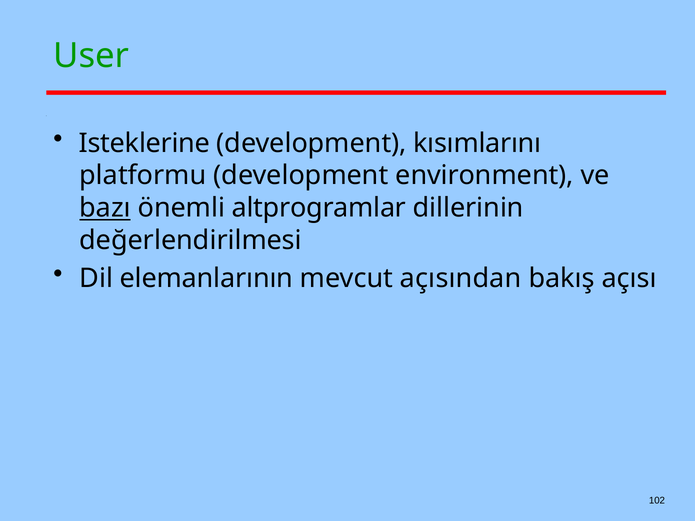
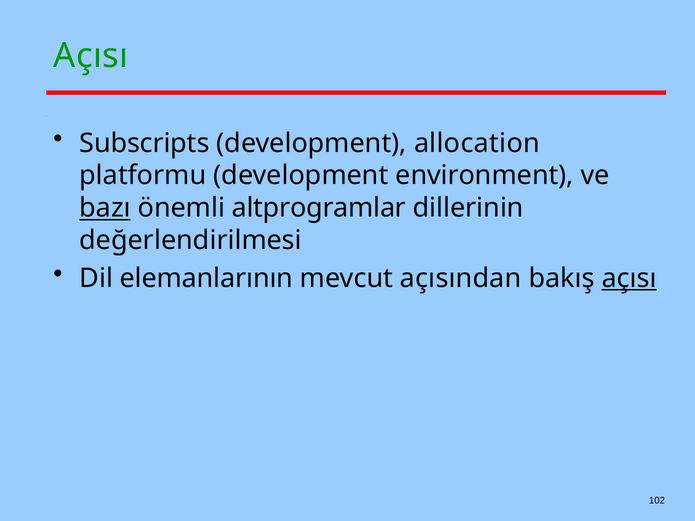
User: User -> Açısı (91, 56)
Isteklerine: Isteklerine -> Subscripts (144, 143)
kısımlarını: kısımlarını -> allocation (477, 143)
açısı underline: none -> present (629, 278)
